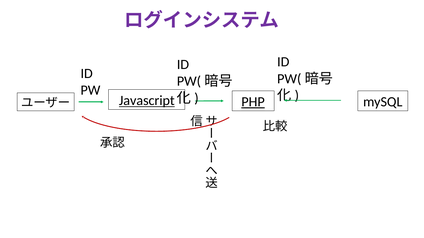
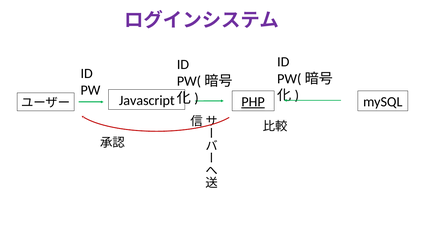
Javascript underline: present -> none (147, 101)
